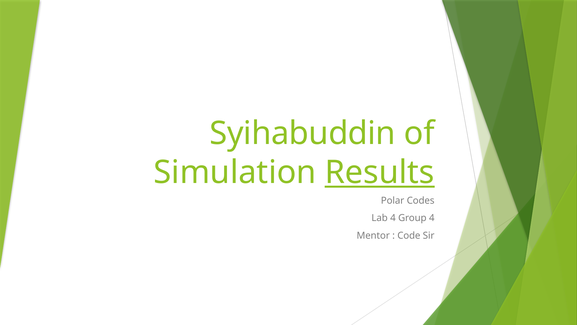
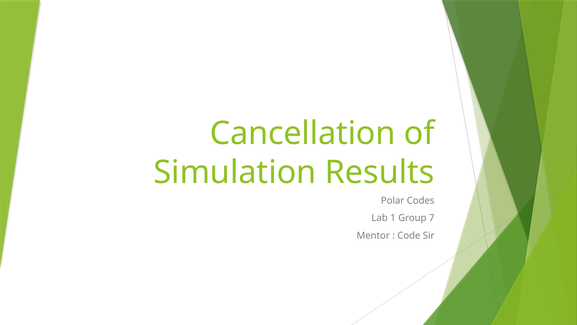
Syihabuddin: Syihabuddin -> Cancellation (303, 133)
Results underline: present -> none (380, 172)
Lab 4: 4 -> 1 (393, 218)
Group 4: 4 -> 7 (432, 218)
